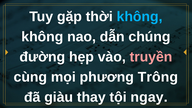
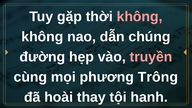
không colour: light blue -> pink (140, 17)
giàu: giàu -> hoài (59, 97)
ngay: ngay -> hanh (149, 97)
